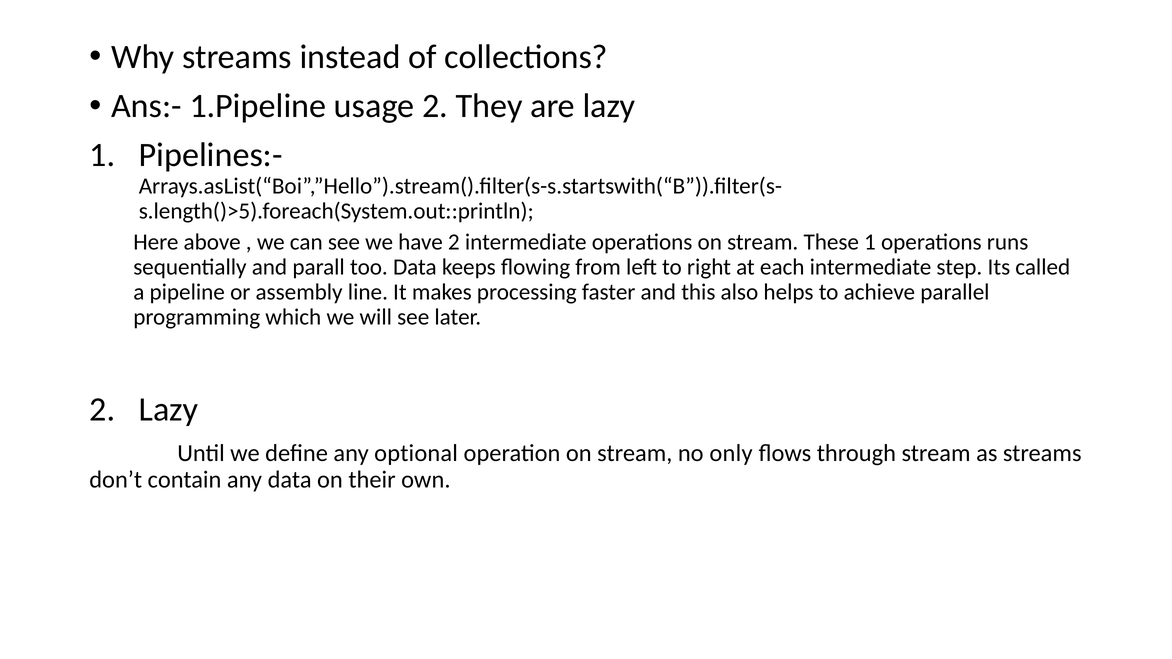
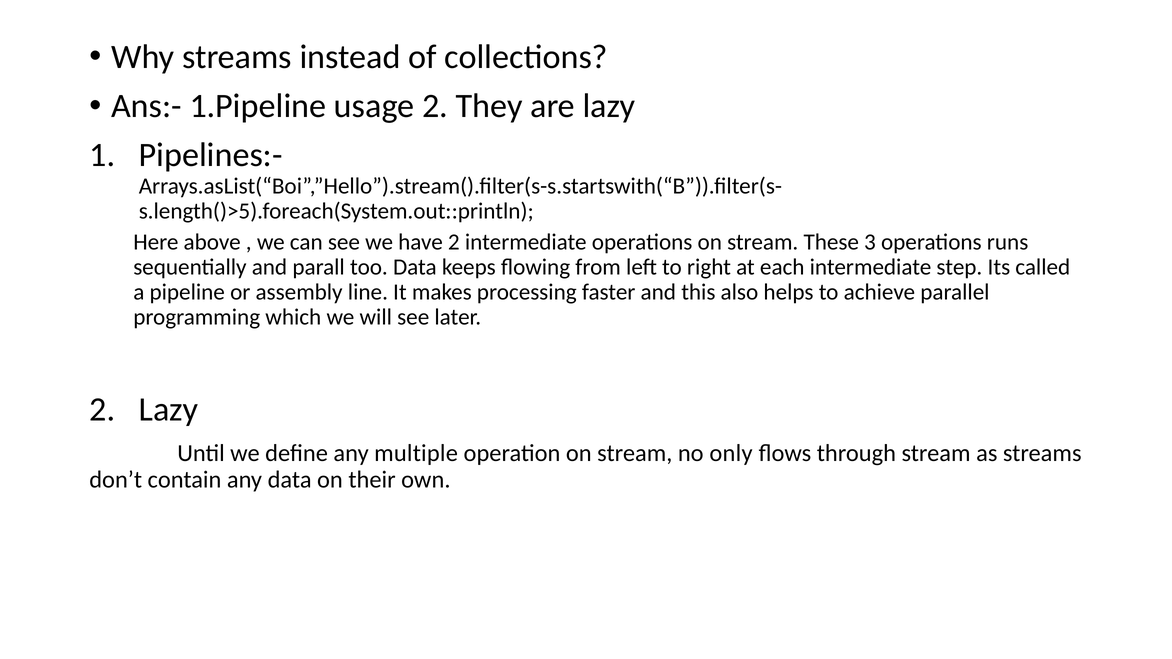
These 1: 1 -> 3 (870, 242)
optional: optional -> multiple (416, 453)
